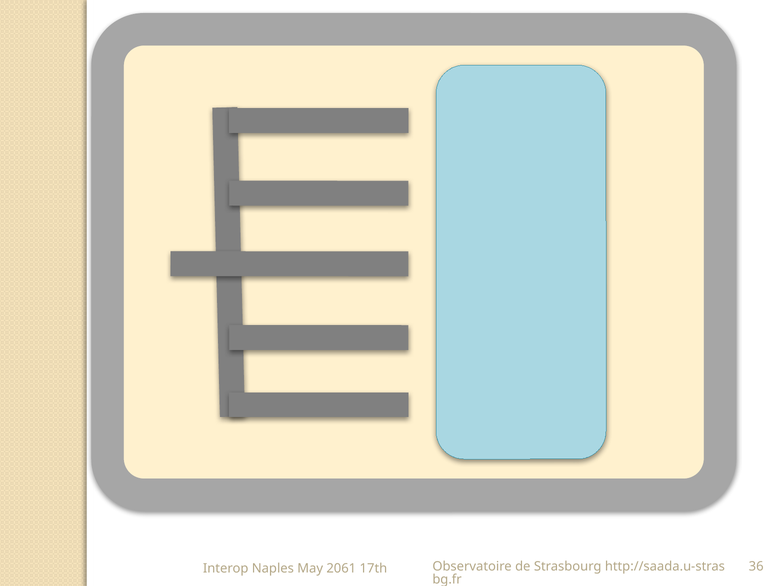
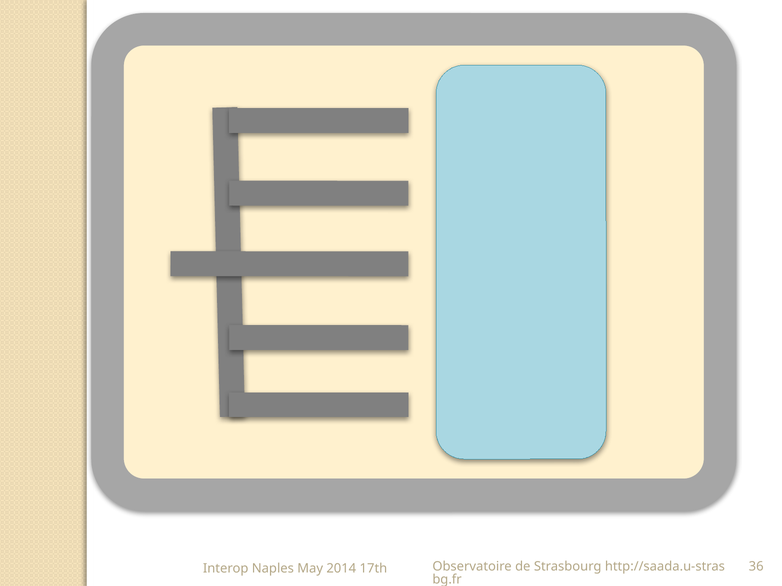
2061: 2061 -> 2014 (341, 569)
